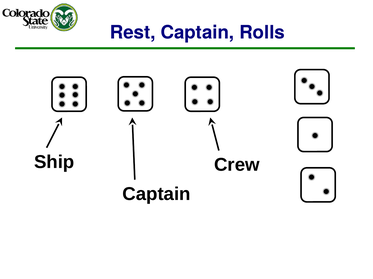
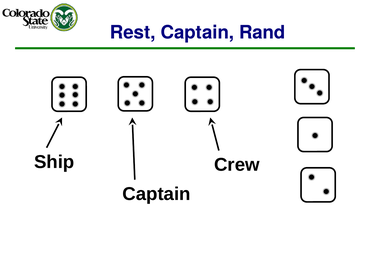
Rolls: Rolls -> Rand (262, 33)
